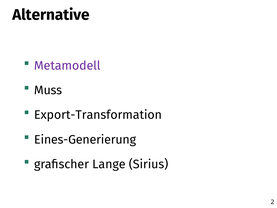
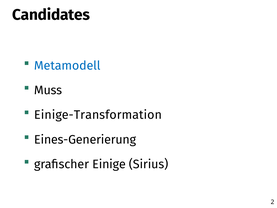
Alternative: Alternative -> Candidates (51, 15)
Metamodell colour: purple -> blue (67, 65)
Export-Transformation: Export-Transformation -> Einige-Transformation (98, 115)
Lange: Lange -> Einige (109, 164)
